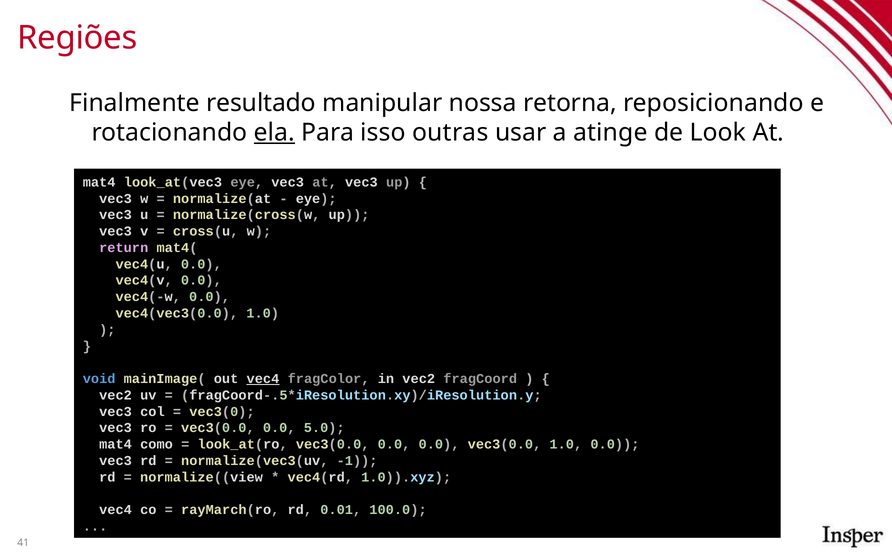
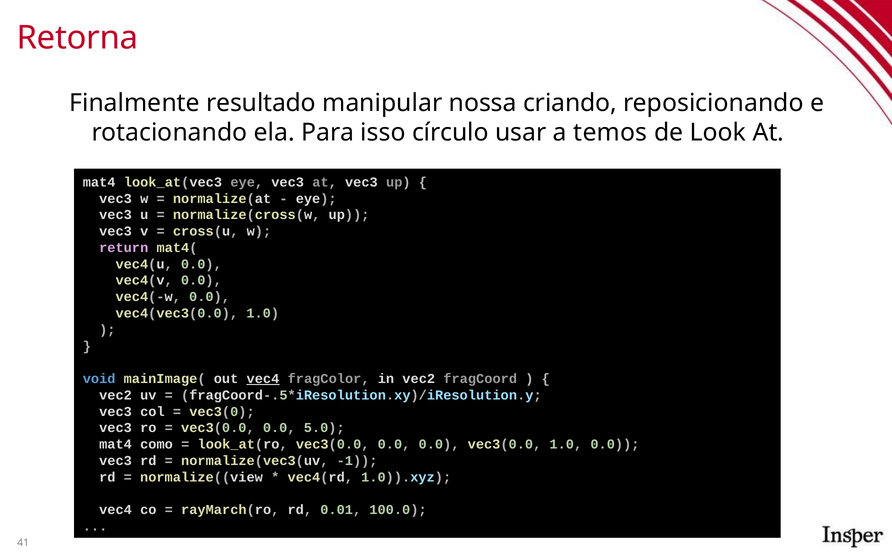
Regiões: Regiões -> Retorna (77, 38)
retorna: retorna -> criando (570, 103)
ela underline: present -> none (274, 133)
outras: outras -> círculo (450, 133)
atinge: atinge -> temos (610, 133)
